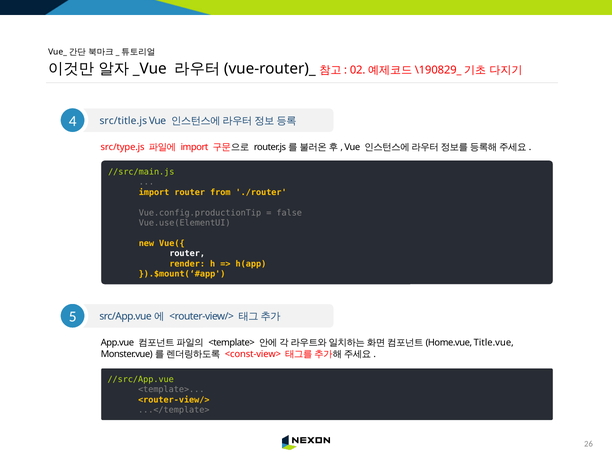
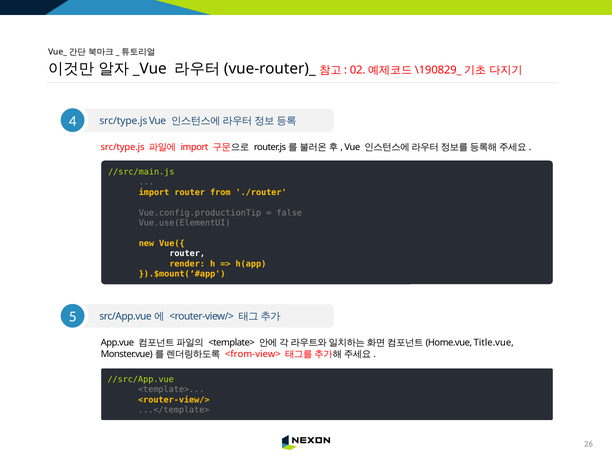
src/title.js: src/title.js -> src/type.js (123, 121)
<const-view>: <const-view> -> <from-view> (253, 354)
